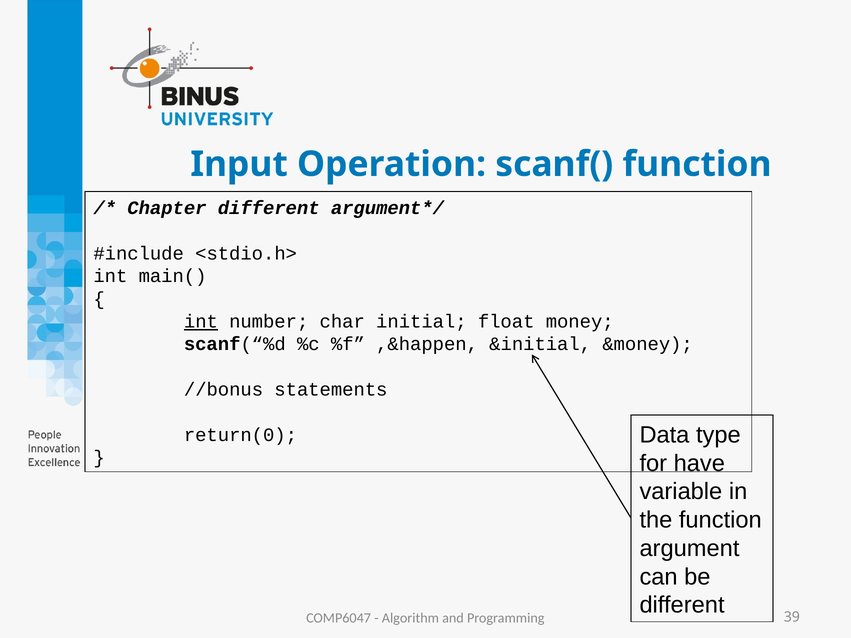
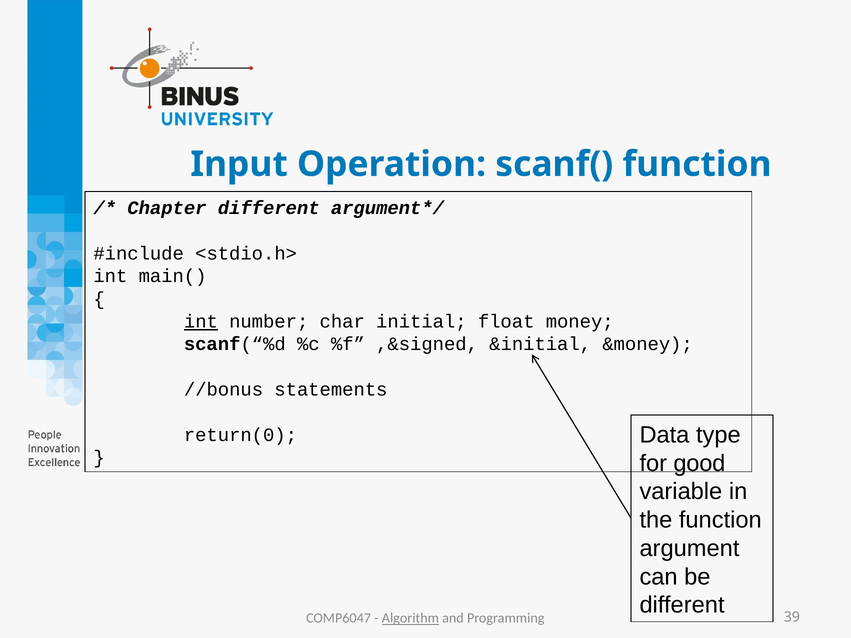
,&happen: ,&happen -> ,&signed (427, 344)
have: have -> good (699, 463)
Algorithm underline: none -> present (410, 619)
